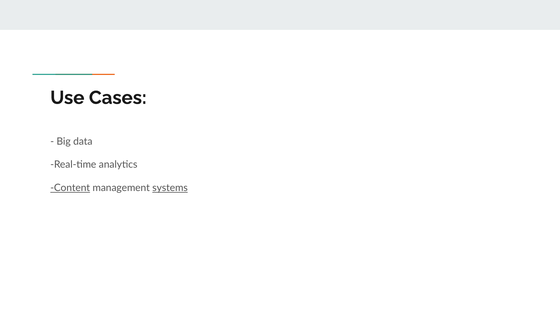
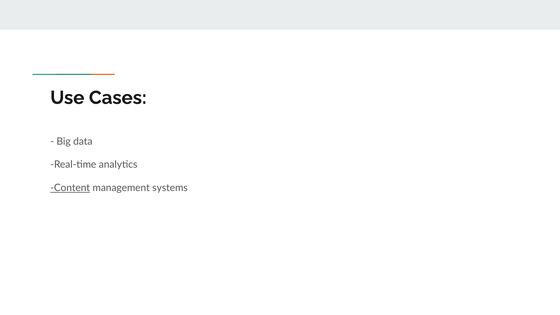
systems underline: present -> none (170, 188)
